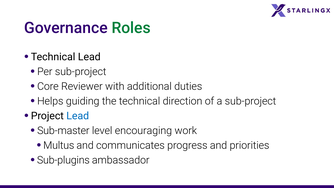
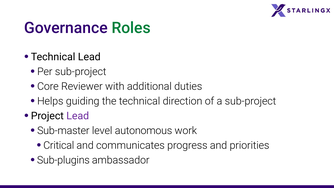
Lead colour: blue -> purple (78, 116)
encouraging: encouraging -> autonomous (143, 131)
Multus: Multus -> Critical (59, 145)
